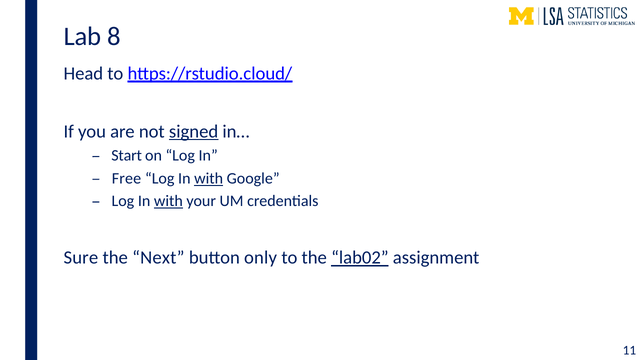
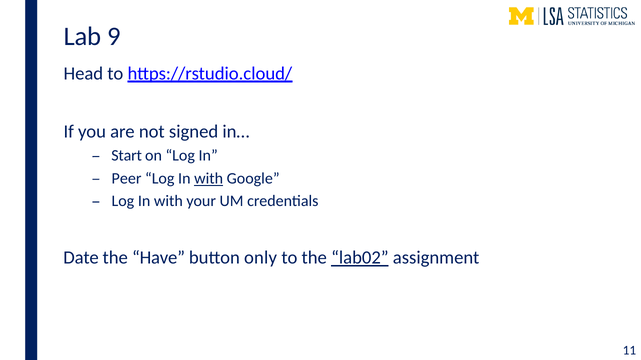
8: 8 -> 9 (114, 37)
signed underline: present -> none (194, 132)
Free: Free -> Peer (127, 179)
with underline: present -> none (168, 201)
Sure: Sure -> Date (81, 258)
Next: Next -> Have (159, 258)
